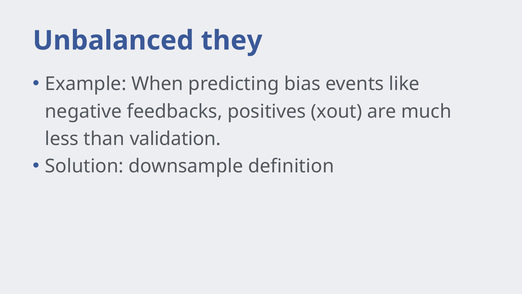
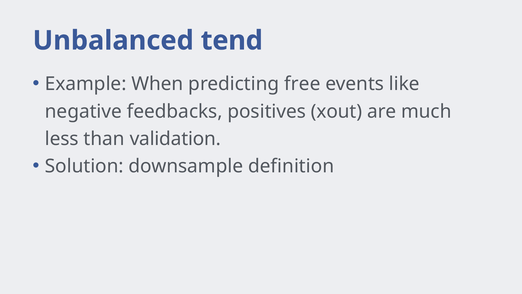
they: they -> tend (232, 41)
bias: bias -> free (302, 84)
